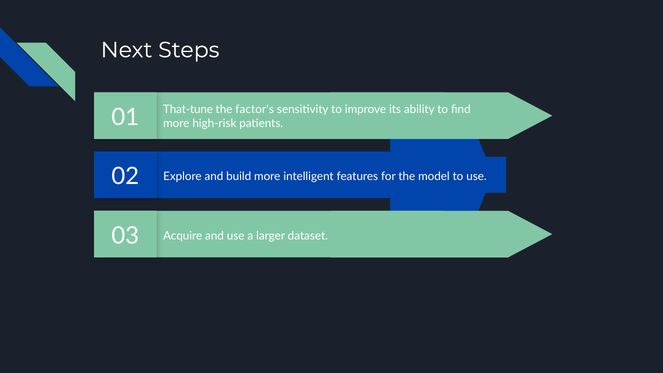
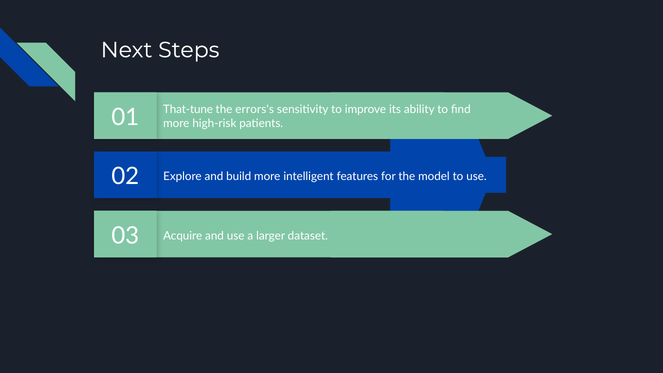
factor's: factor's -> errors's (255, 109)
